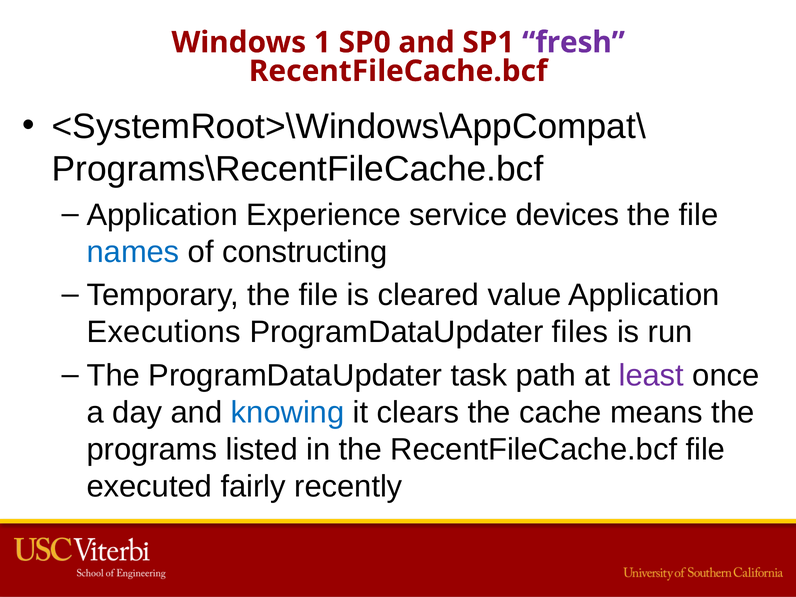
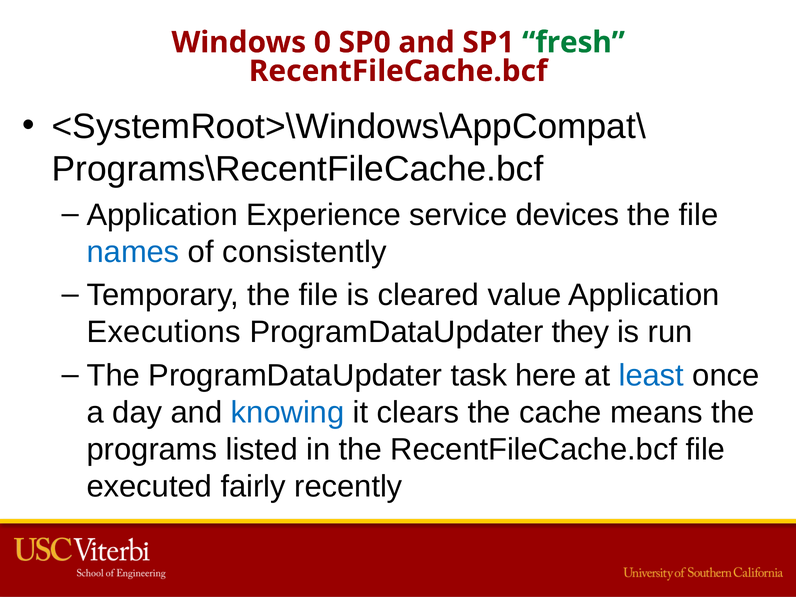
1: 1 -> 0 (322, 42)
fresh colour: purple -> green (574, 42)
constructing: constructing -> consistently (305, 252)
files: files -> they (580, 332)
path: path -> here (546, 375)
least colour: purple -> blue (651, 375)
